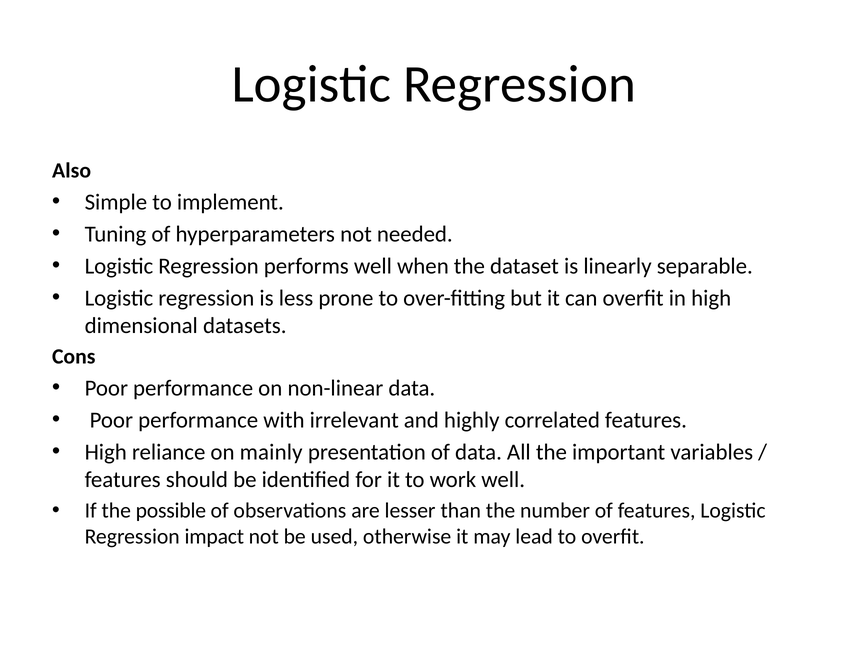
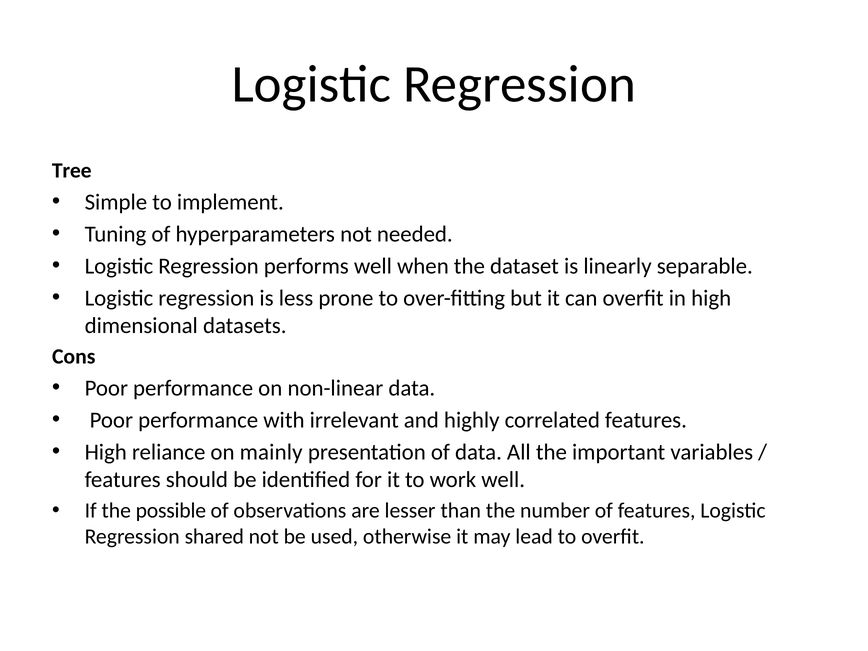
Also: Also -> Tree (72, 171)
impact: impact -> shared (214, 537)
